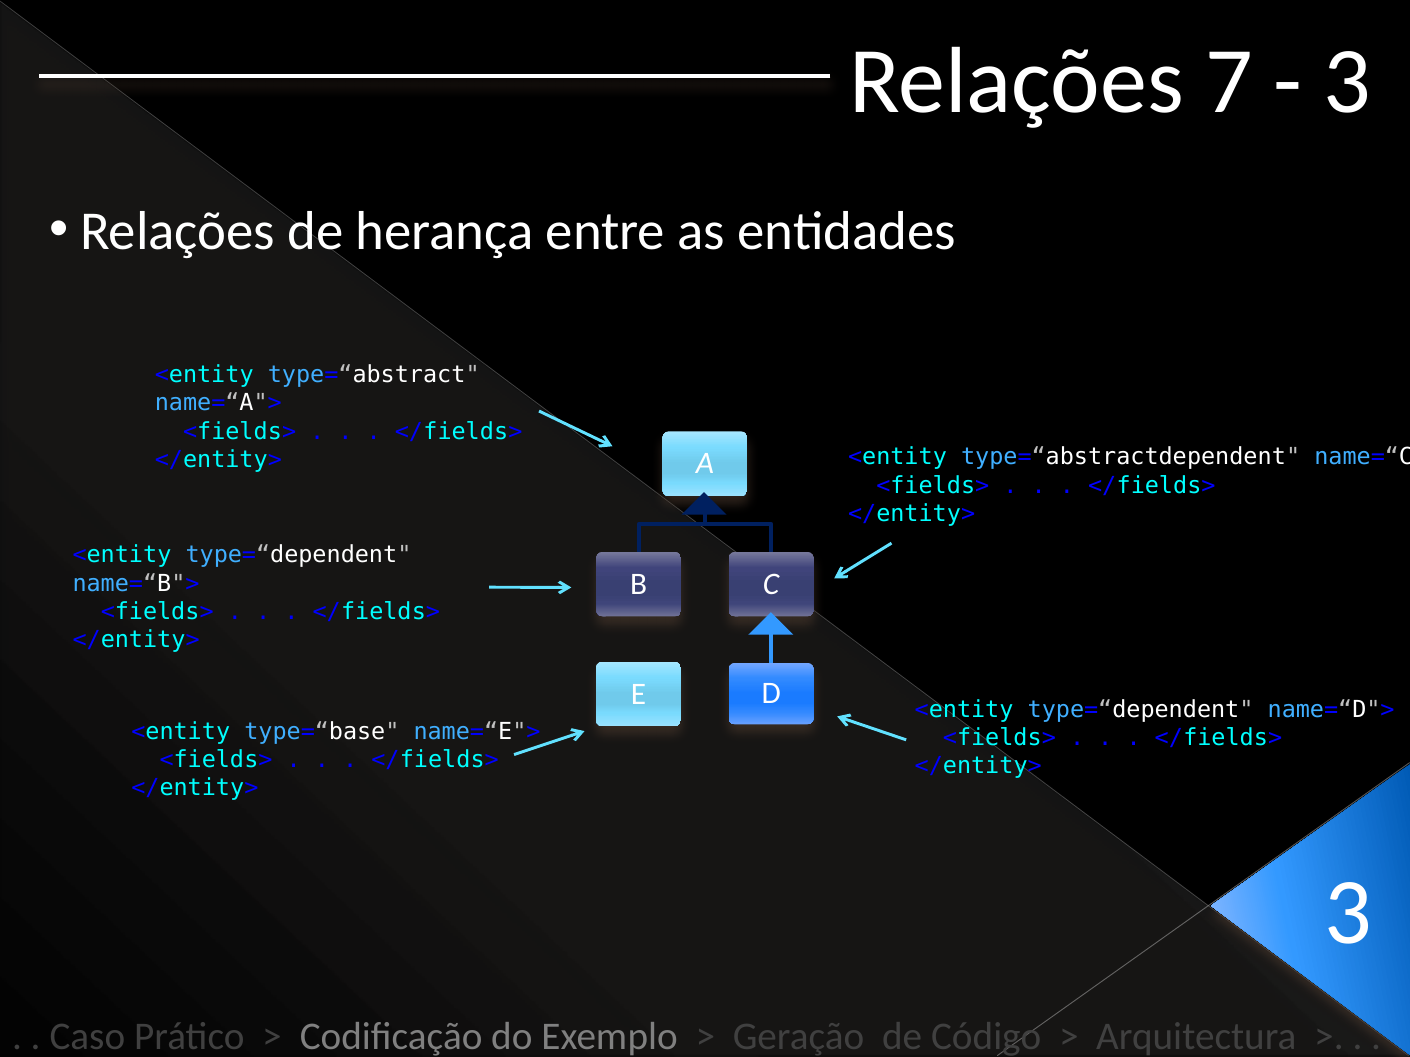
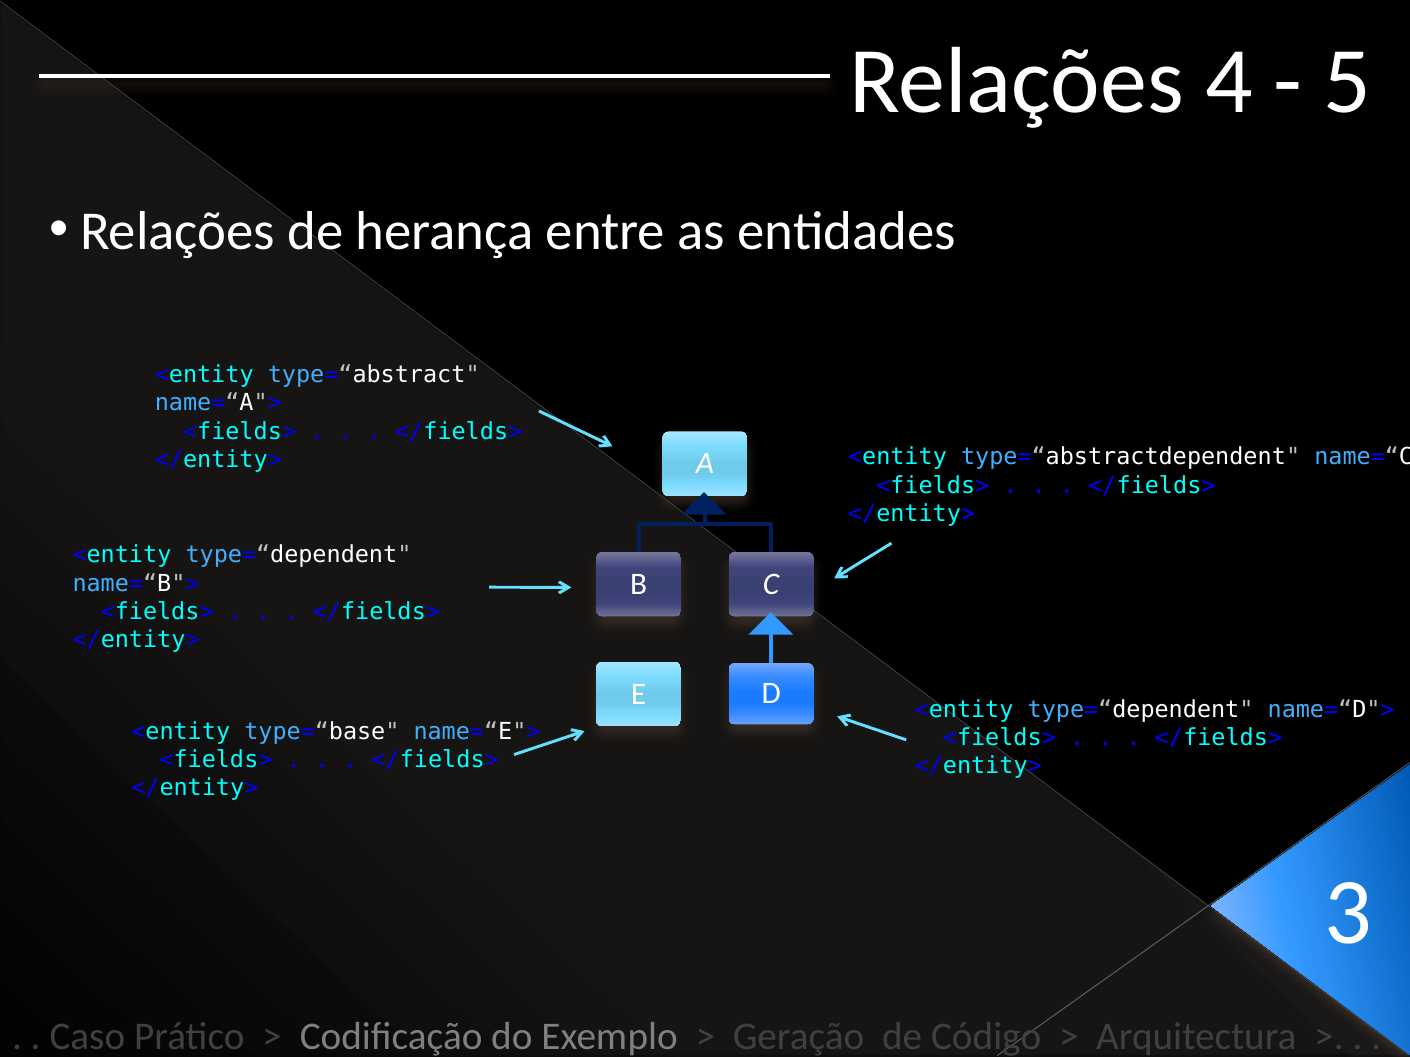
7: 7 -> 4 (1229, 82)
3: 3 -> 5 (1348, 82)
